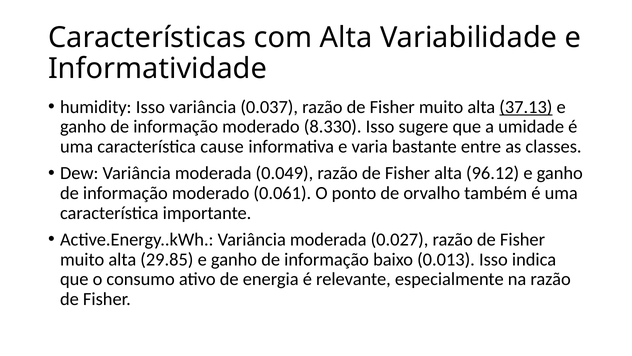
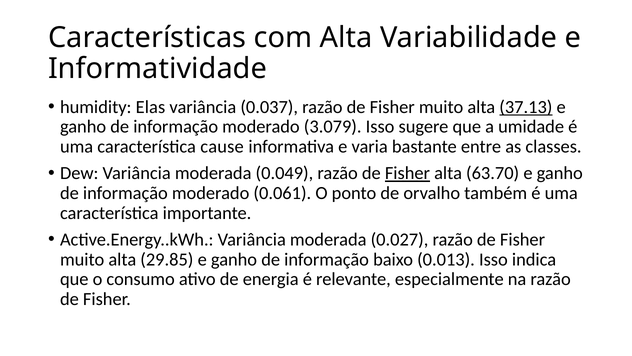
humidity Isso: Isso -> Elas (150, 107)
8.330: 8.330 -> 3.079 (333, 127)
Fisher underline: none -> present (407, 173)
96.12: 96.12 -> 63.70 (493, 173)
